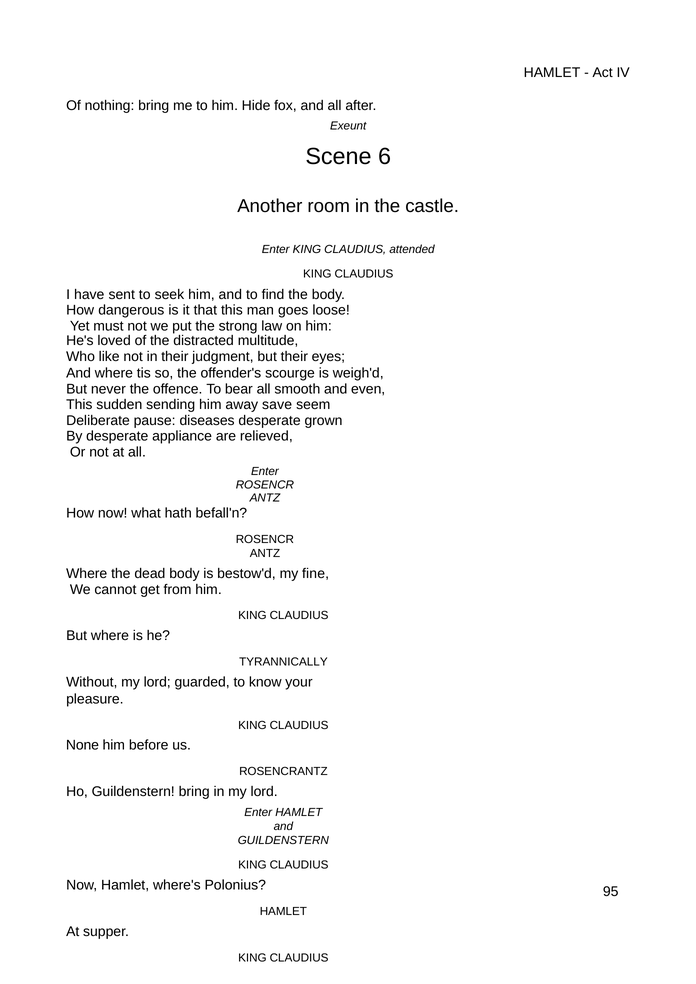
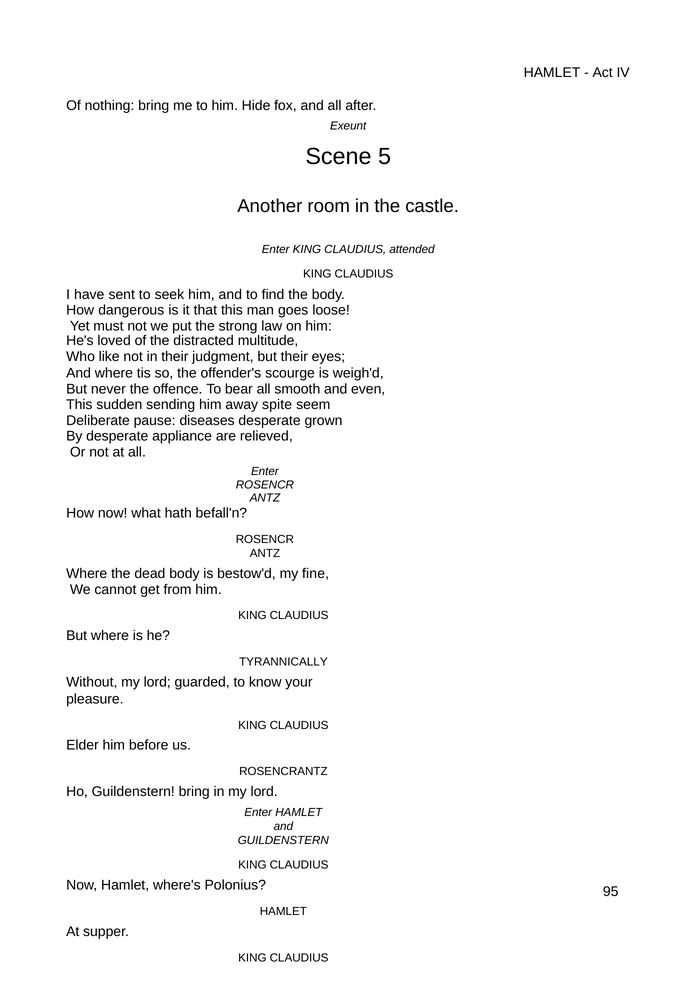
6: 6 -> 5 (385, 157)
save: save -> spite (277, 405)
None: None -> Elder (82, 746)
